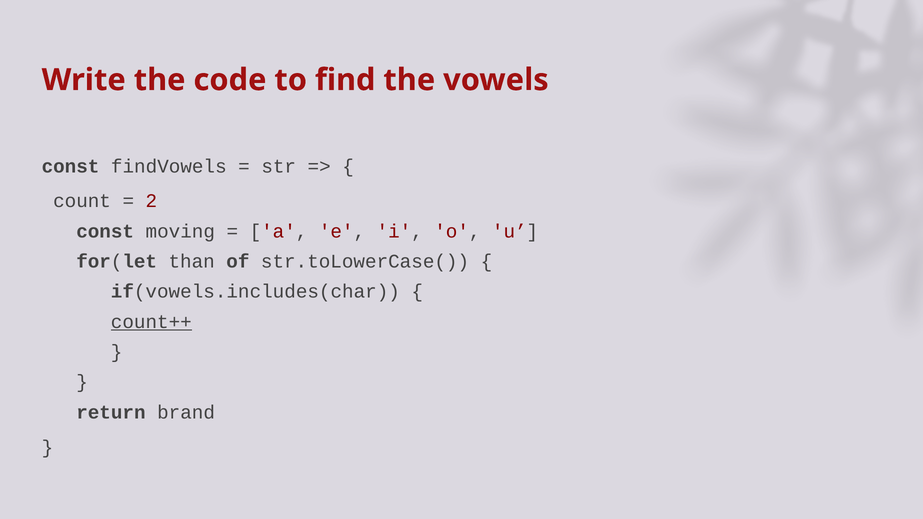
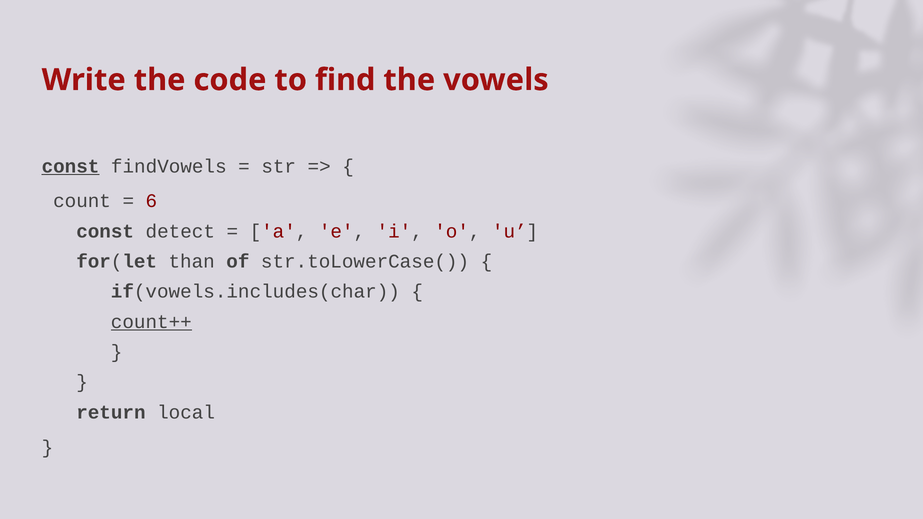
const underline: none -> present (71, 166)
2: 2 -> 6 (151, 201)
moving: moving -> detect (180, 231)
brand: brand -> local (186, 412)
